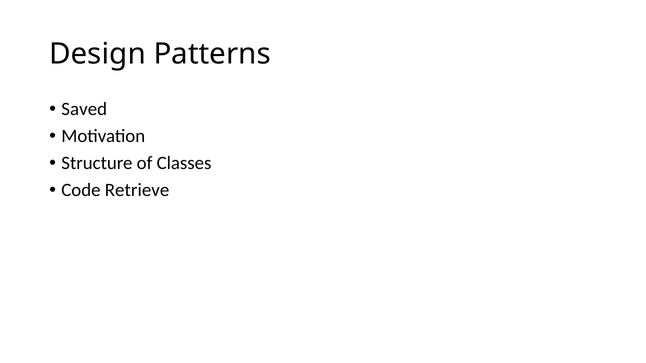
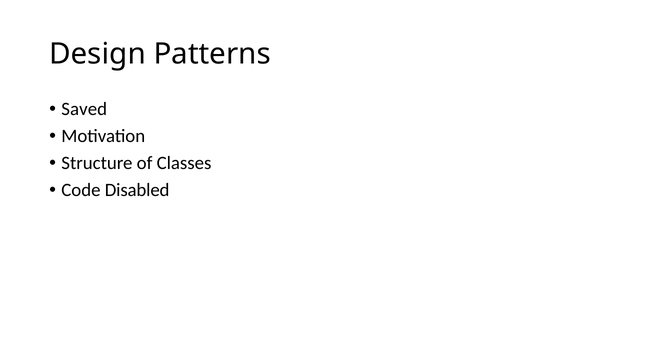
Retrieve: Retrieve -> Disabled (137, 190)
